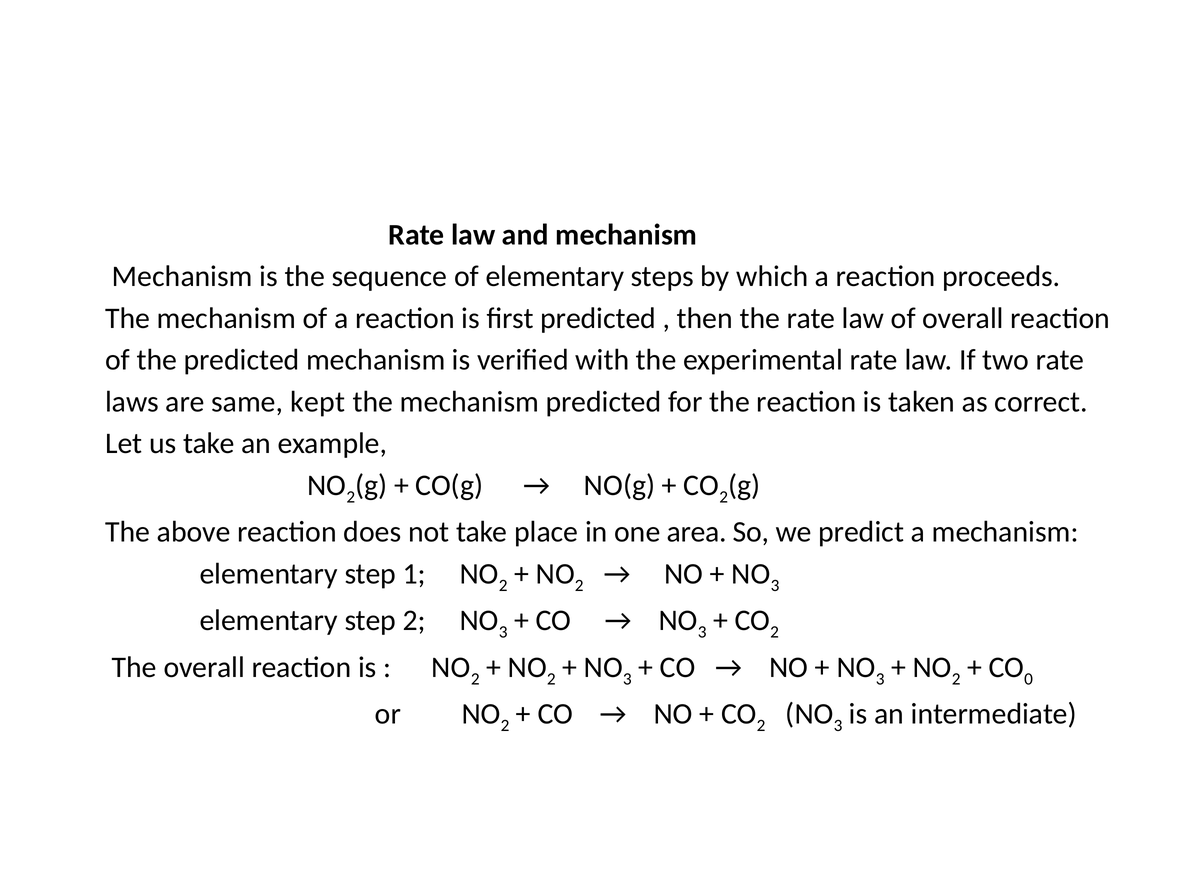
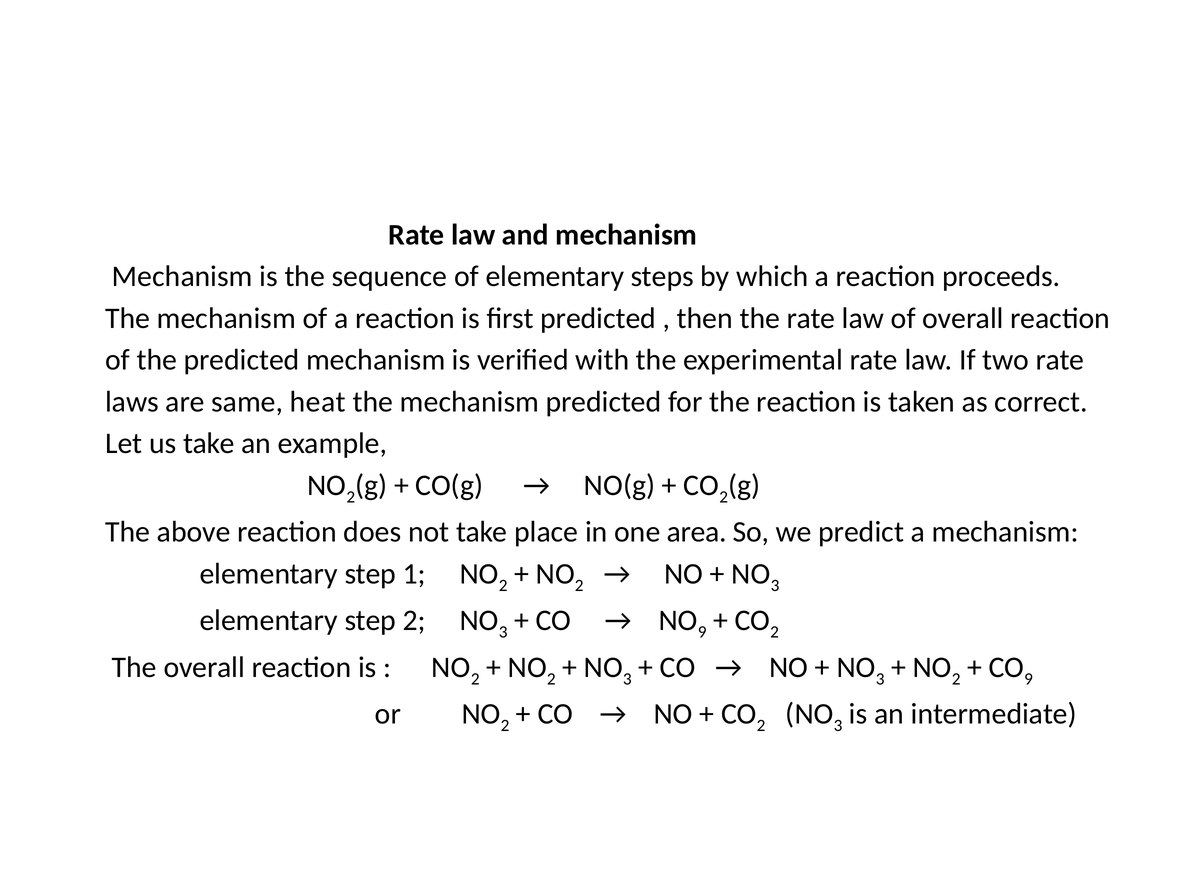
kept: kept -> heat (318, 402)
3: 3 -> 9 (702, 632)
CO 0: 0 -> 9 (1029, 679)
